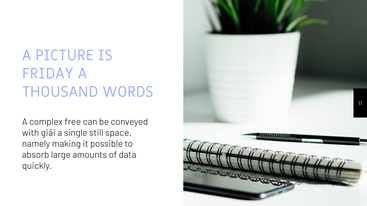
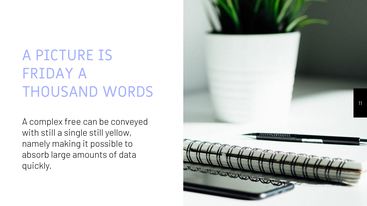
with giải: giải -> still (48, 133)
space: space -> yellow (118, 133)
